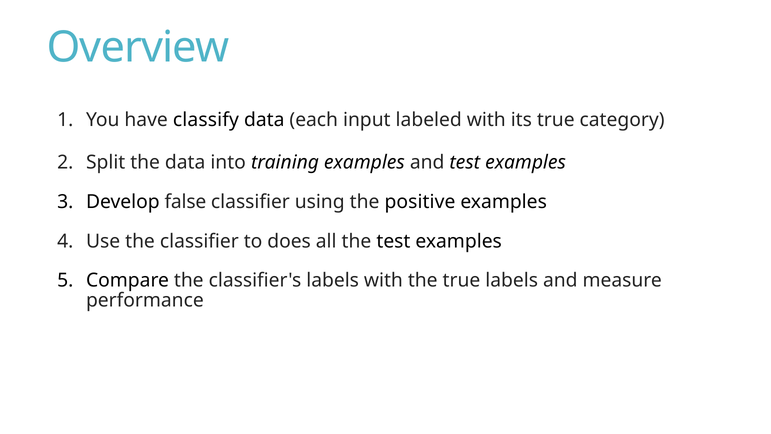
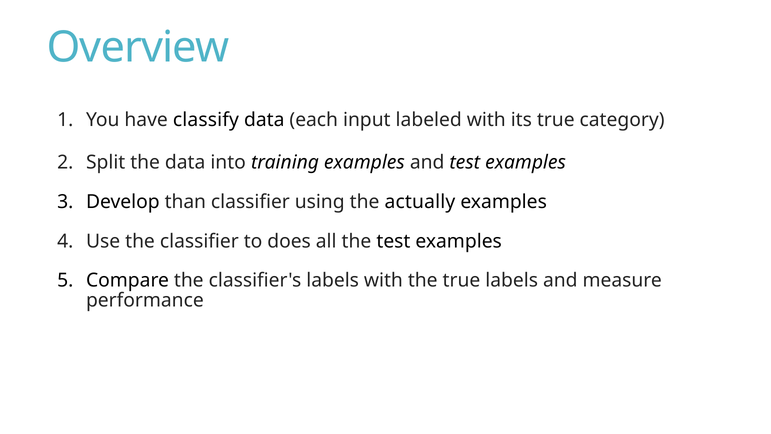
false: false -> than (185, 202)
positive: positive -> actually (420, 202)
